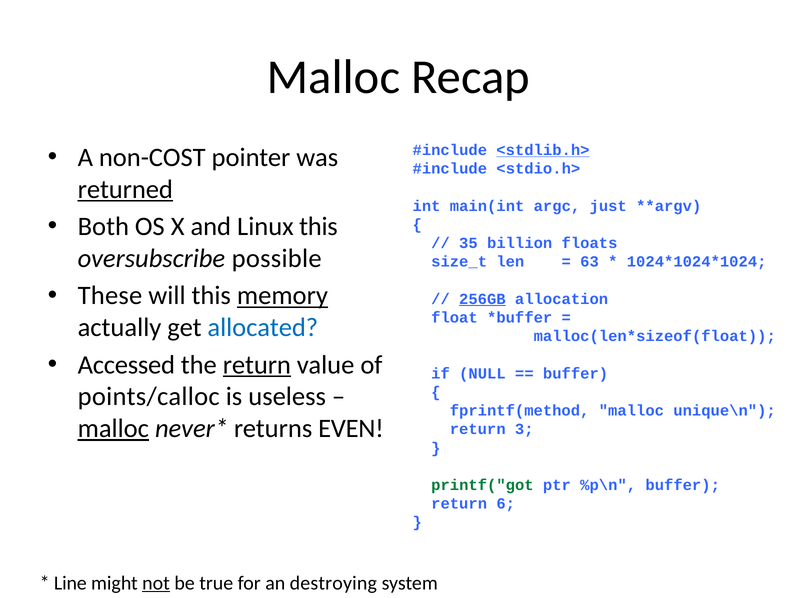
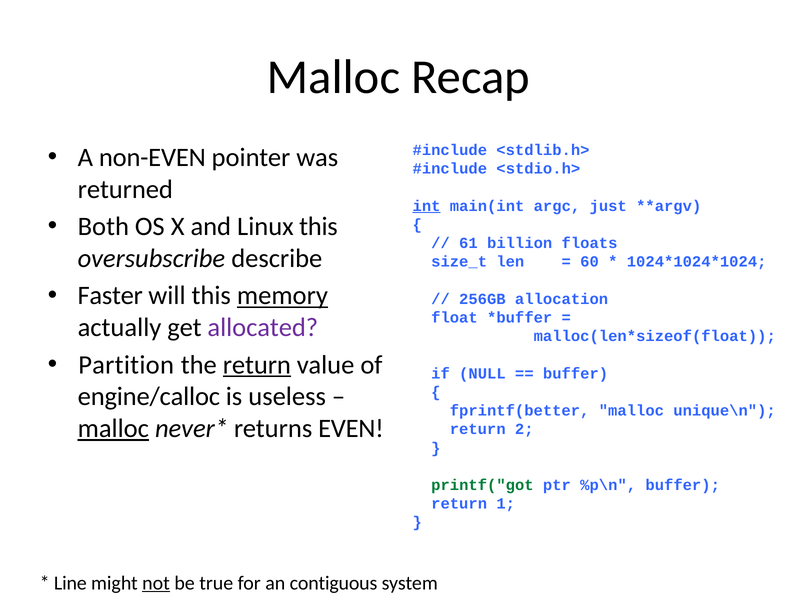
non-COST: non-COST -> non-EVEN (152, 157)
<stdlib.h> underline: present -> none (543, 150)
returned underline: present -> none (125, 189)
int underline: none -> present (427, 206)
35: 35 -> 61 (468, 243)
possible: possible -> describe (277, 258)
63: 63 -> 60 (590, 262)
These: These -> Faster (110, 296)
256GB underline: present -> none (482, 299)
allocated colour: blue -> purple (263, 327)
Accessed: Accessed -> Partition (126, 365)
points/calloc: points/calloc -> engine/calloc (149, 397)
fprintf(method: fprintf(method -> fprintf(better (520, 410)
3: 3 -> 2 (524, 429)
6: 6 -> 1 (506, 504)
destroying: destroying -> contiguous (334, 583)
